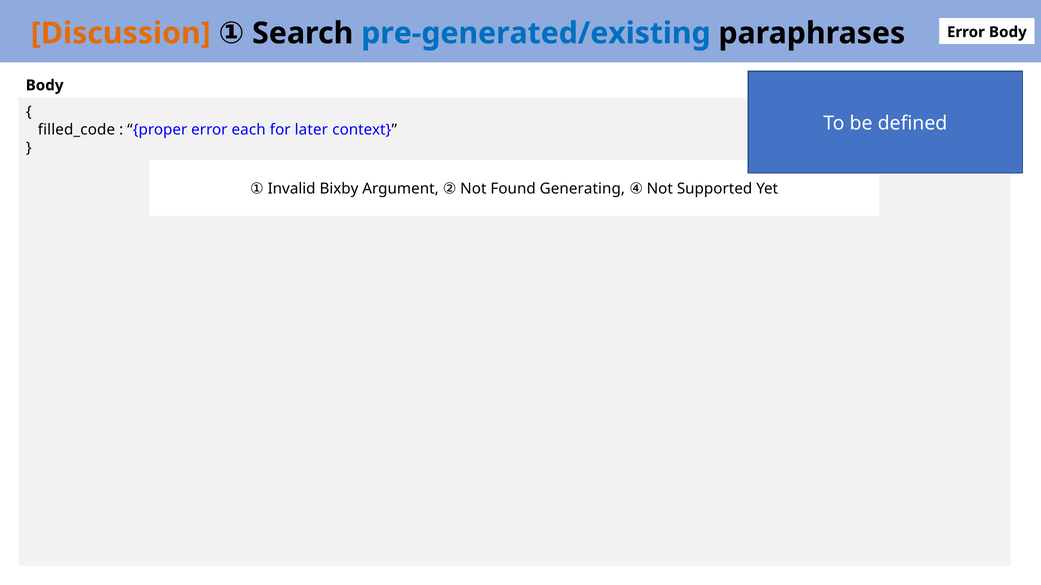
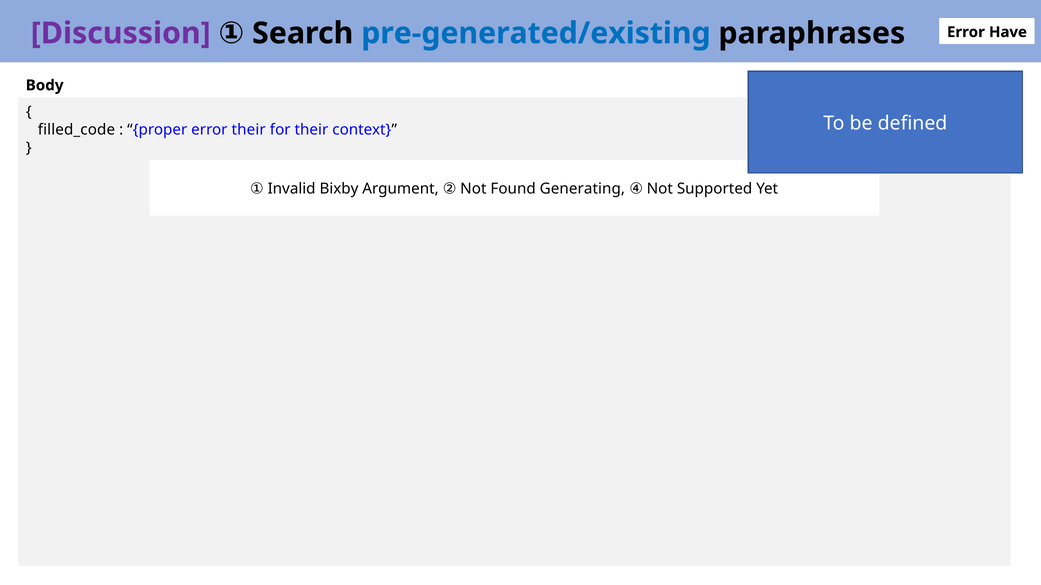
Discussion colour: orange -> purple (121, 33)
Error Body: Body -> Have (1008, 32)
error each: each -> their (249, 130)
for later: later -> their (311, 130)
